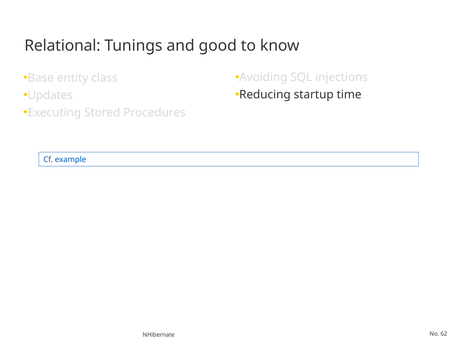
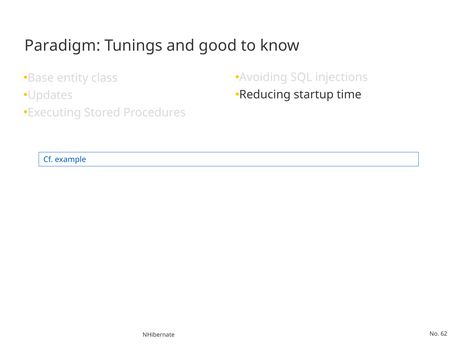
Relational: Relational -> Paradigm (62, 46)
